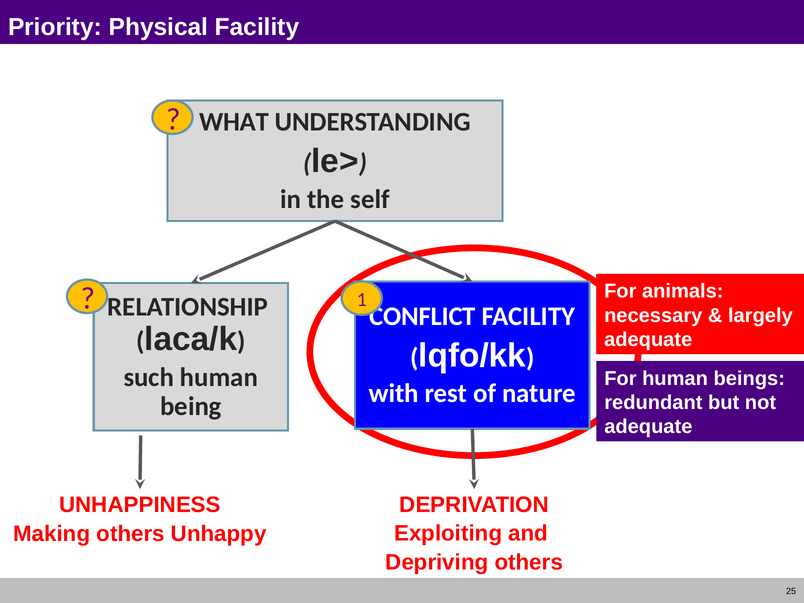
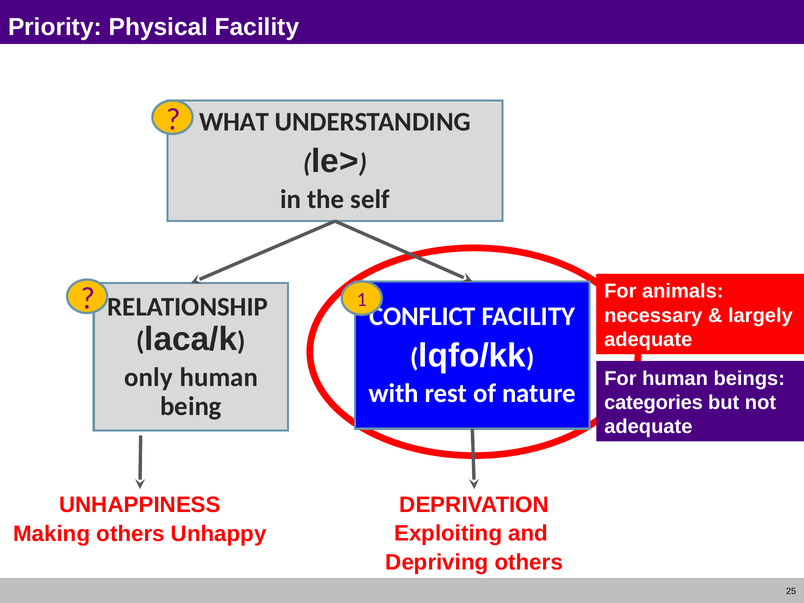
such: such -> only (149, 377)
redundant: redundant -> categories (654, 403)
